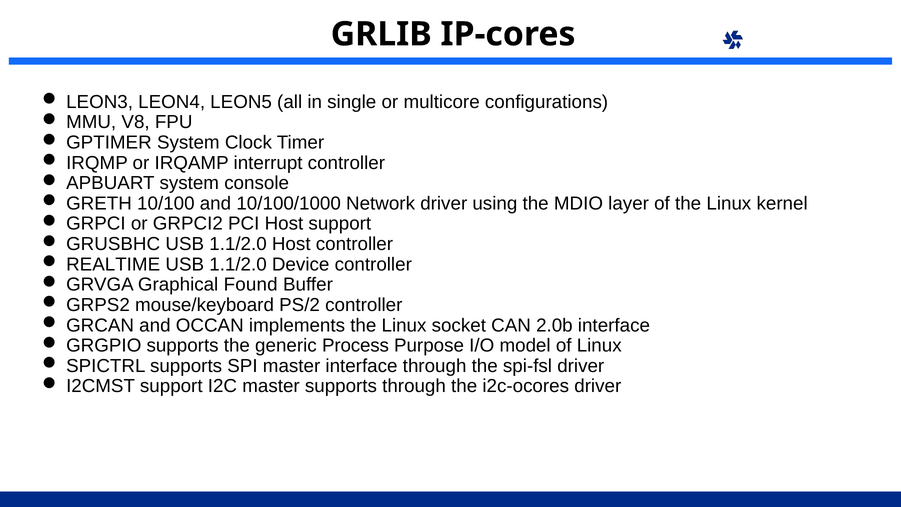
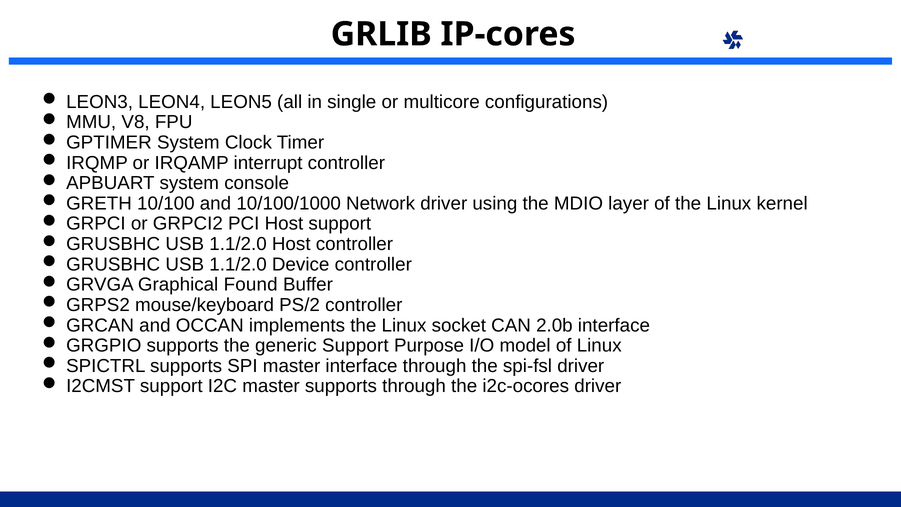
REALTIME: REALTIME -> GRUSBHC (113, 264)
generic Process: Process -> Support (355, 345)
